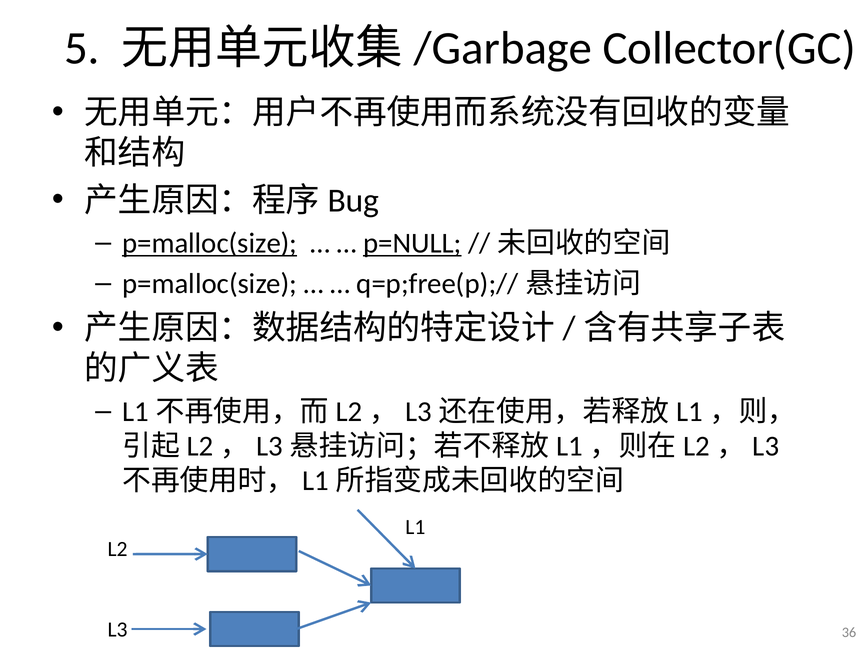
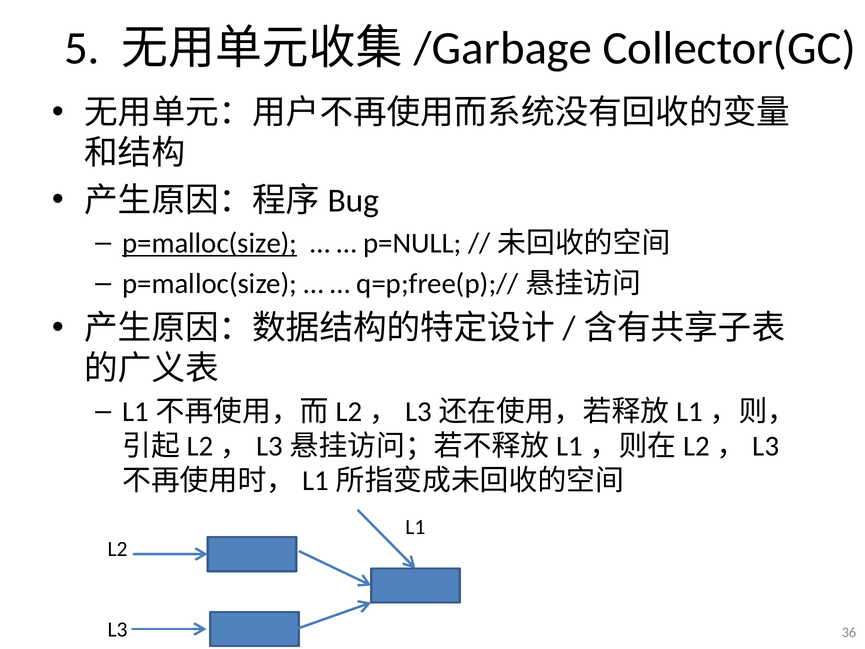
p=NULL underline: present -> none (412, 243)
